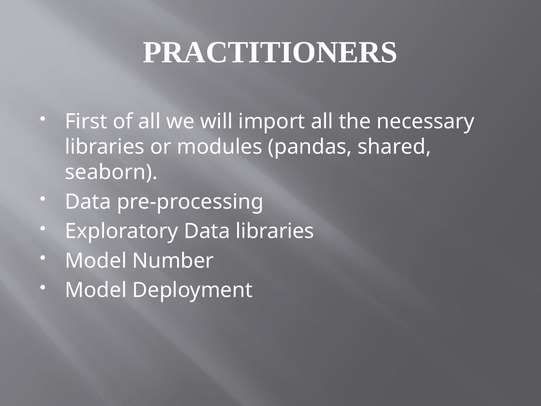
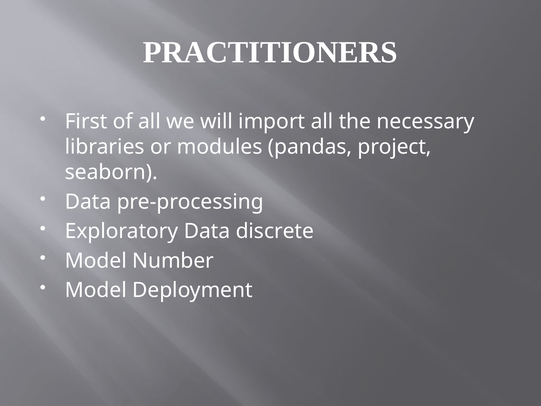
shared: shared -> project (395, 147)
Data libraries: libraries -> discrete (275, 231)
